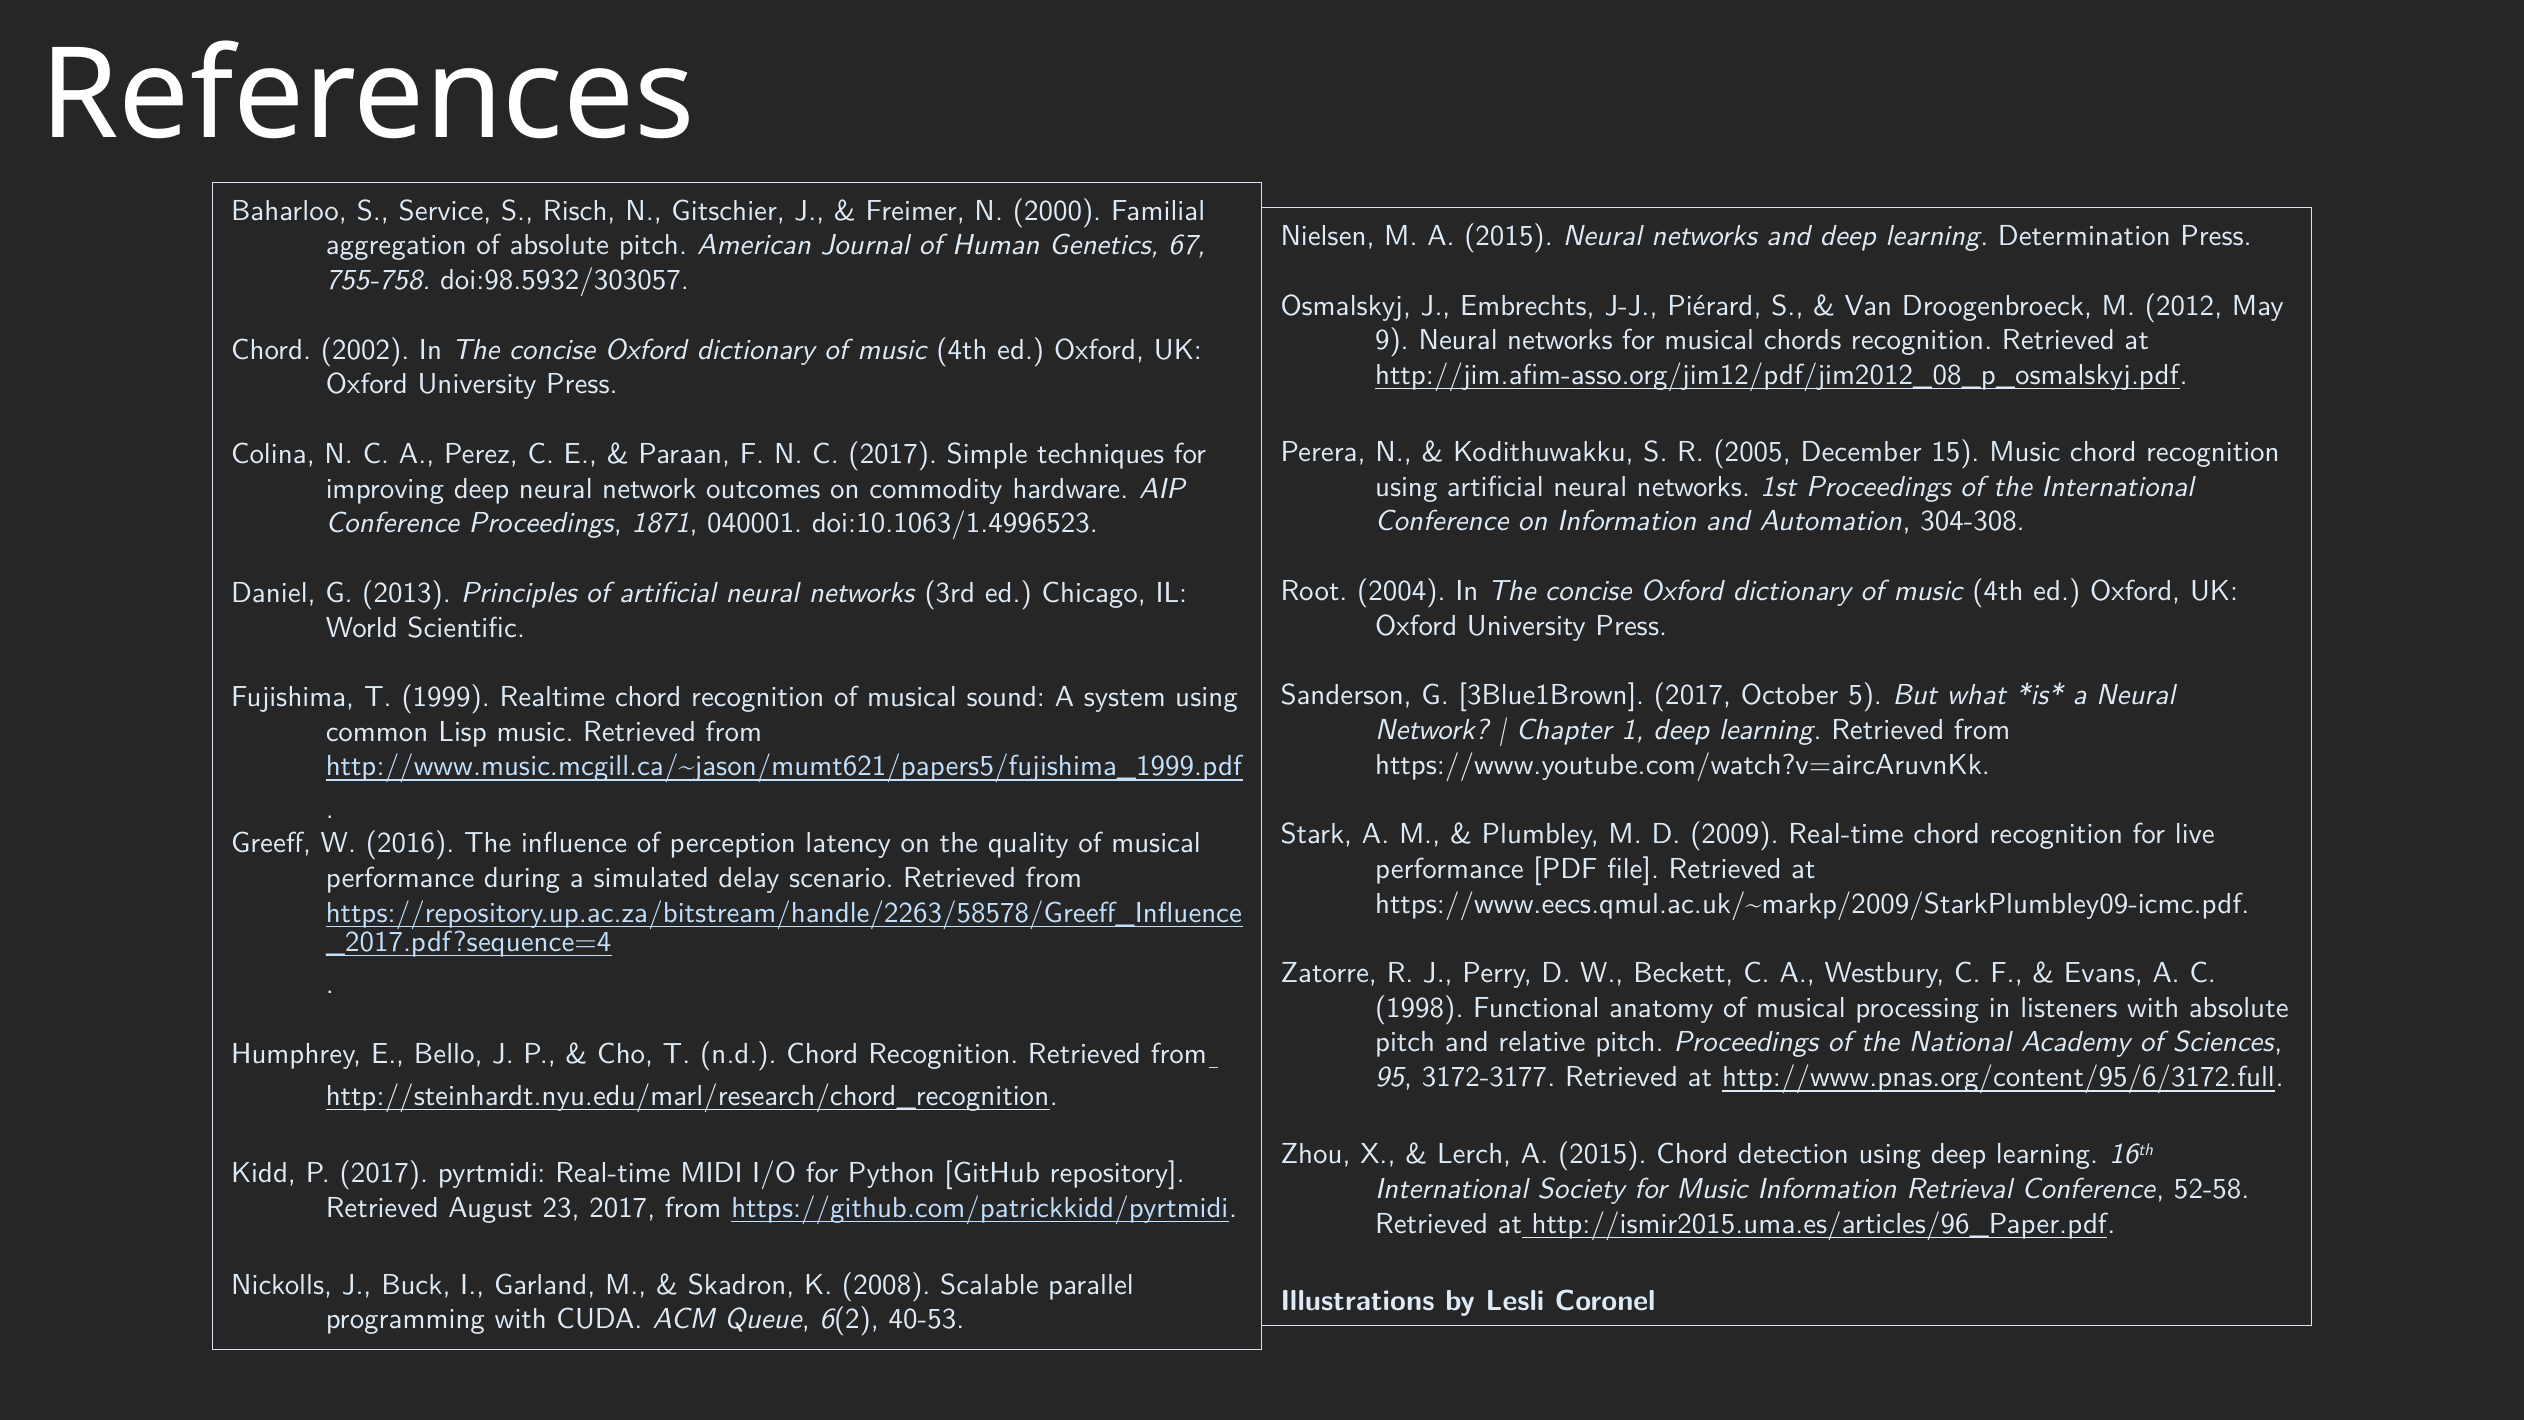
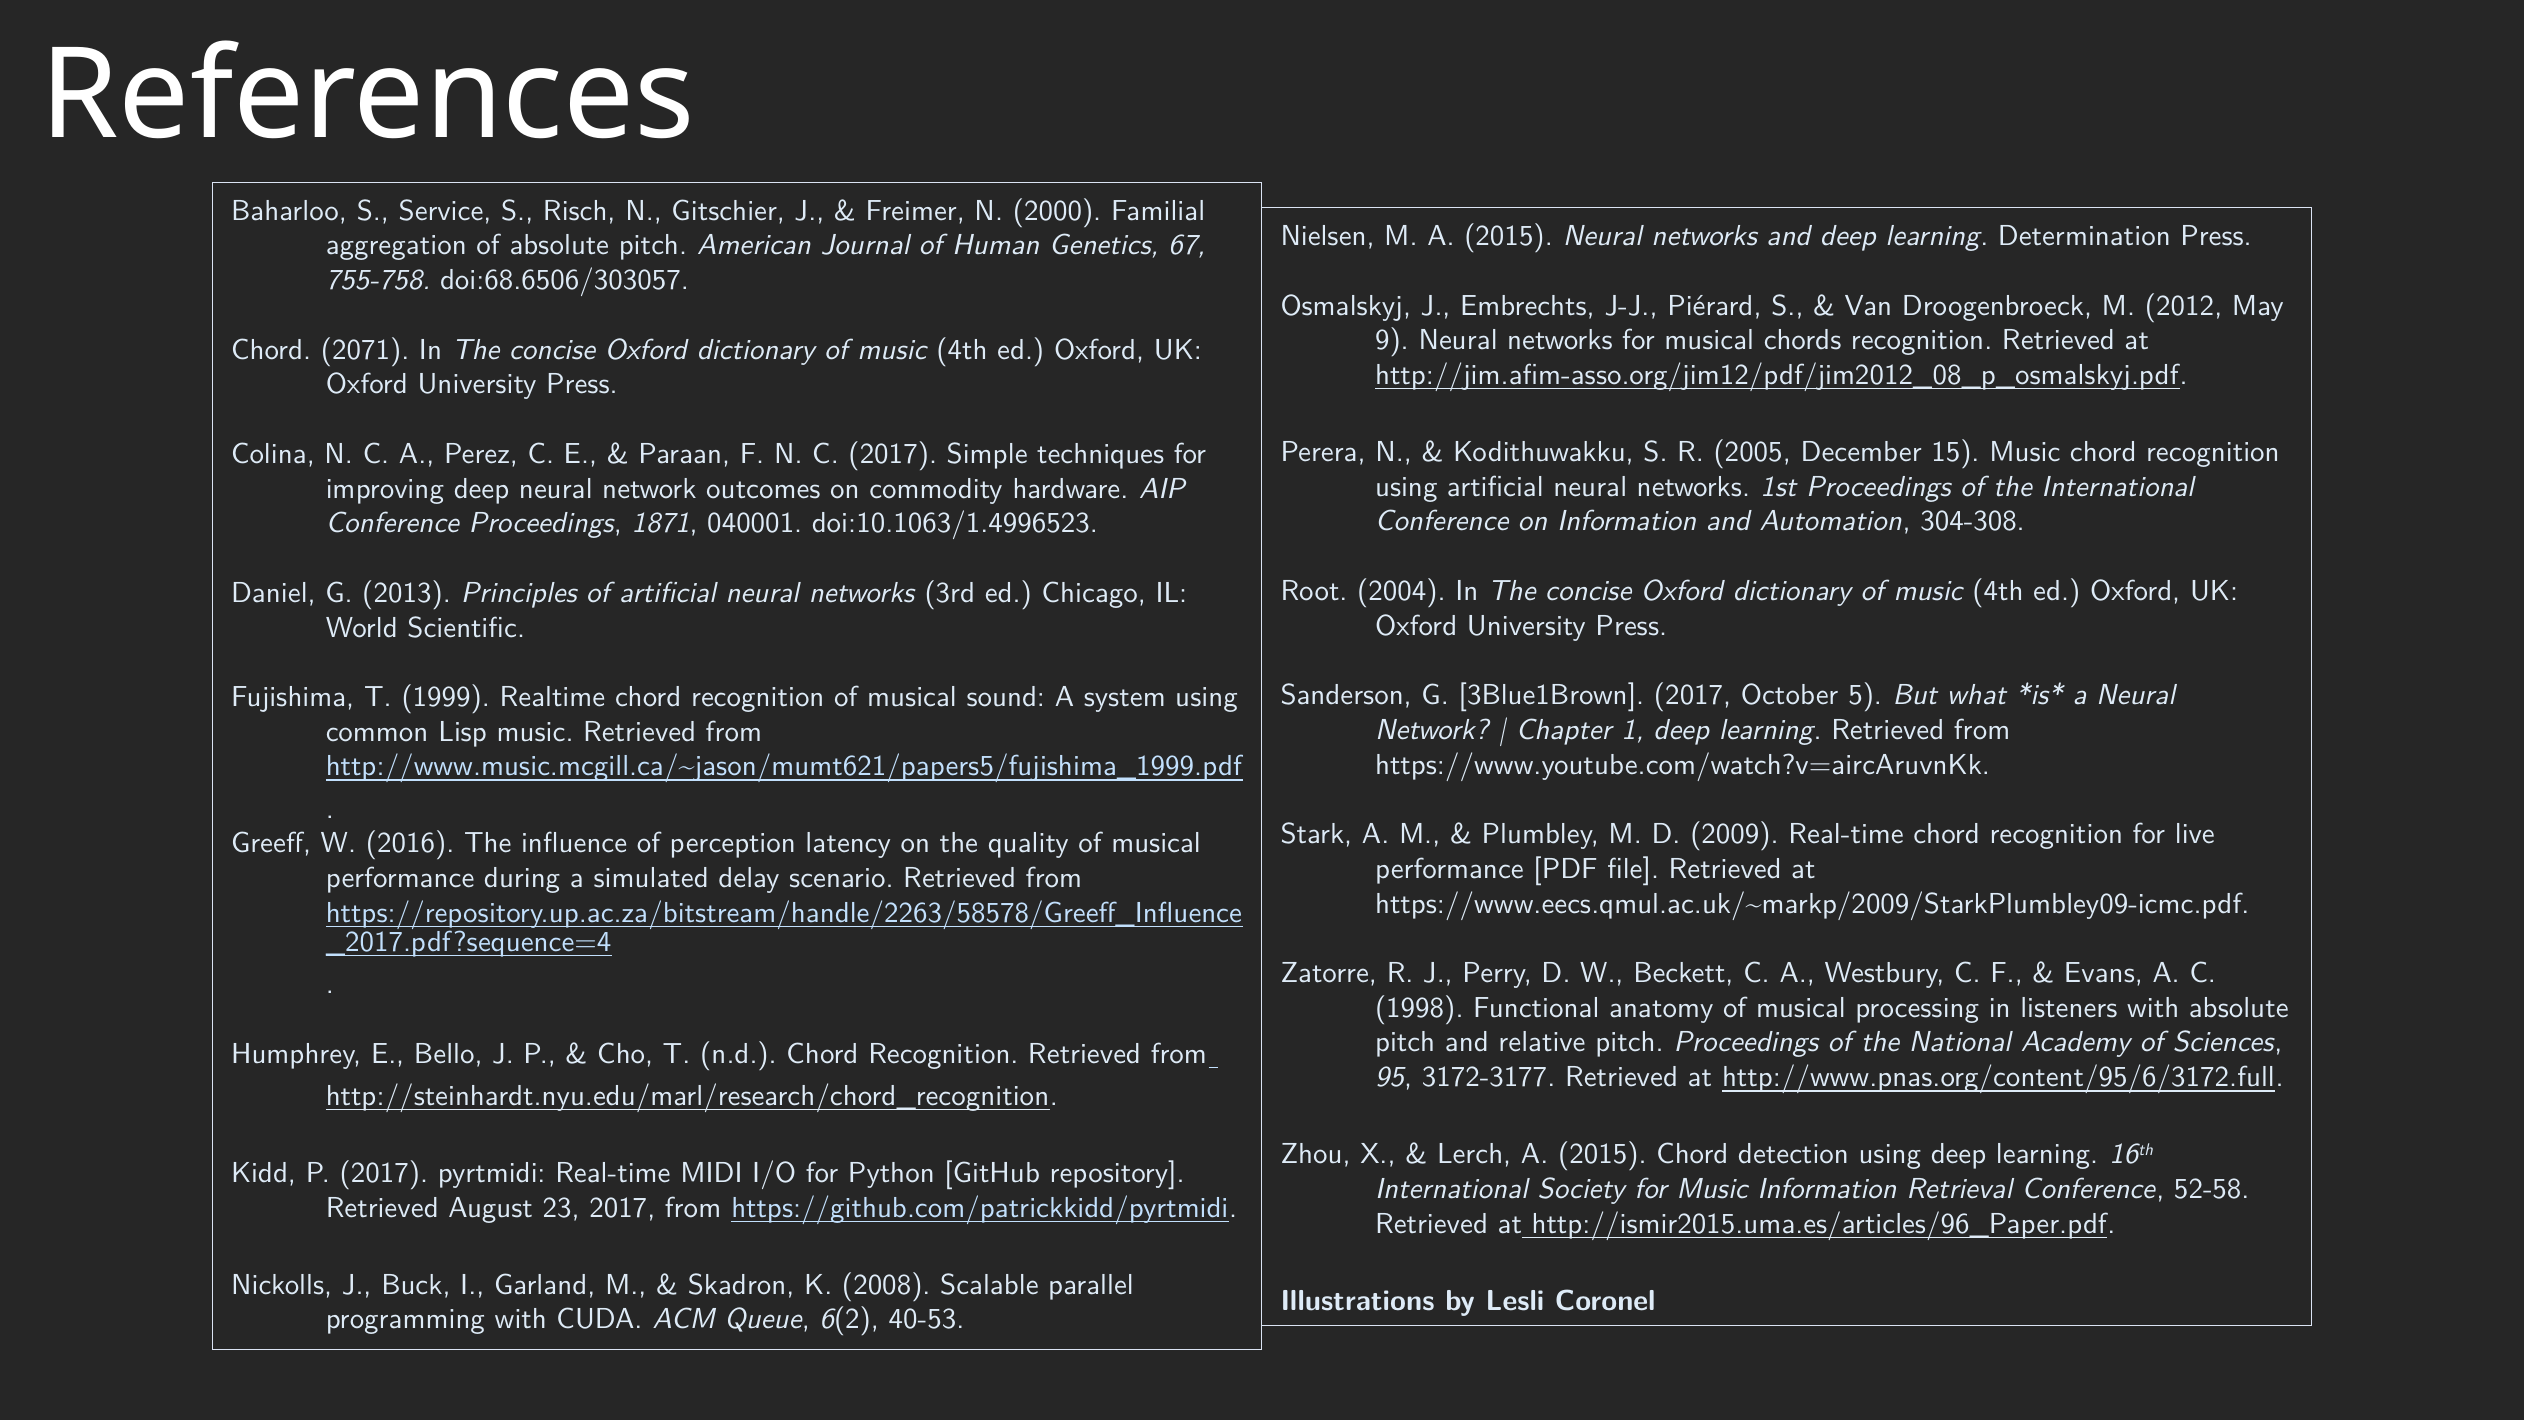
doi:98.5932/303057: doi:98.5932/303057 -> doi:68.6506/303057 (564, 280)
2002: 2002 -> 2071 (365, 350)
